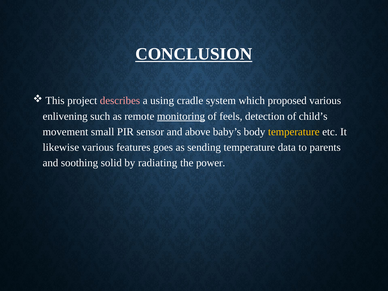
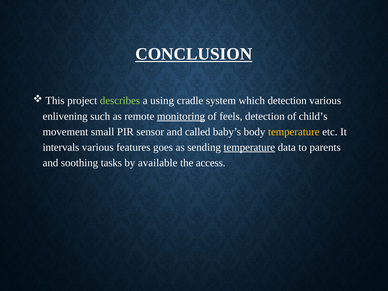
describes colour: pink -> light green (120, 101)
which proposed: proposed -> detection (287, 101)
above: above -> called (198, 132)
likewise: likewise -> intervals (61, 147)
temperature underline: none -> present (249, 147)
solid: solid -> tasks (111, 163)
radiating: radiating -> available (158, 163)
power: power -> access (211, 163)
